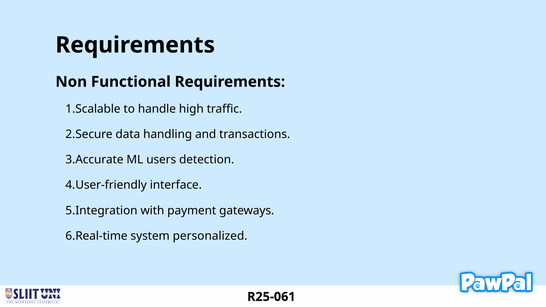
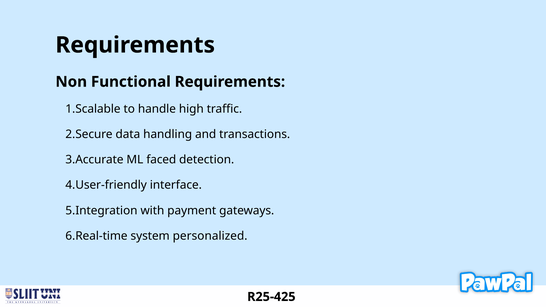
users: users -> faced (161, 160)
R25-061: R25-061 -> R25-425 (271, 297)
